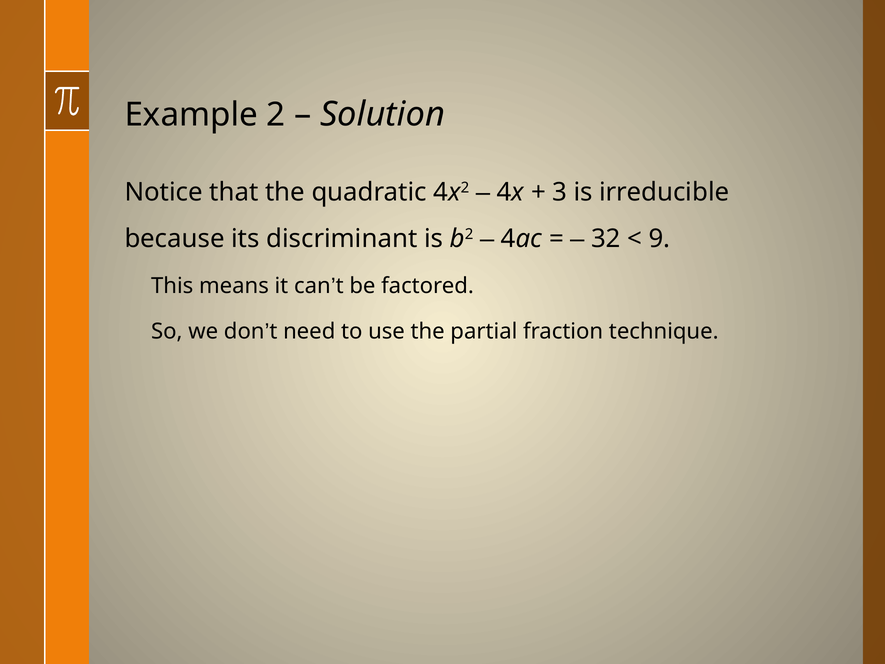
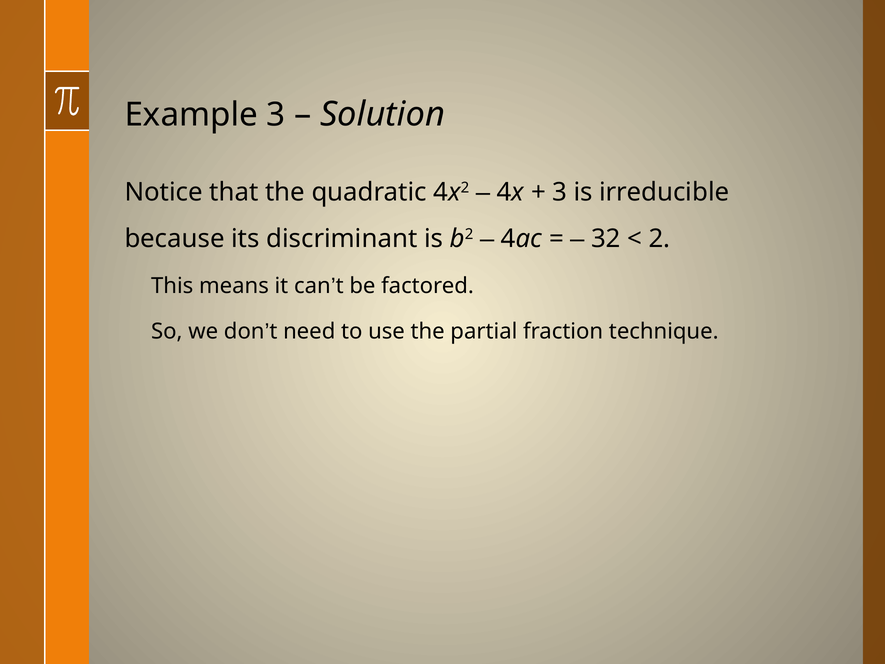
Example 2: 2 -> 3 (276, 115)
9: 9 -> 2 (660, 239)
